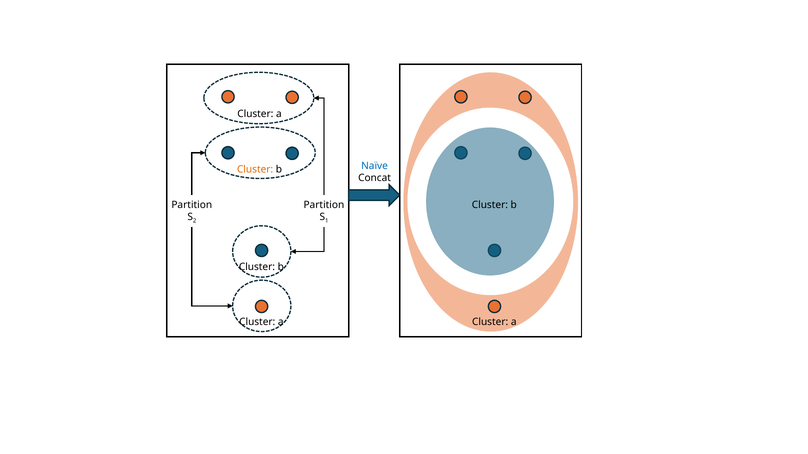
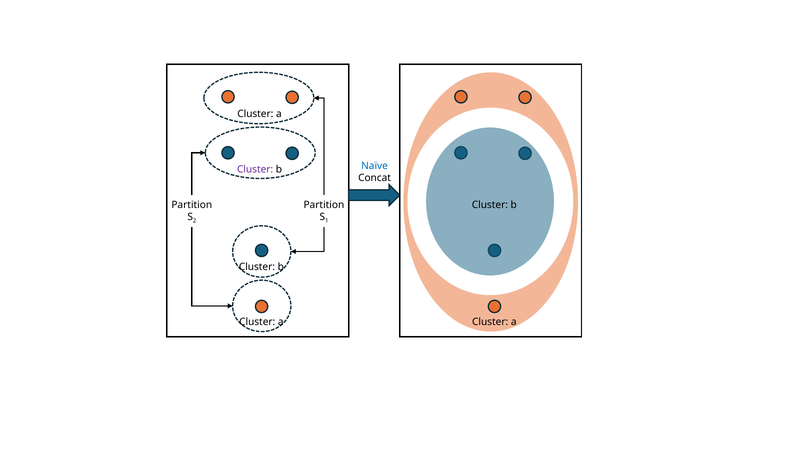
Cluster colour: orange -> purple (255, 169)
